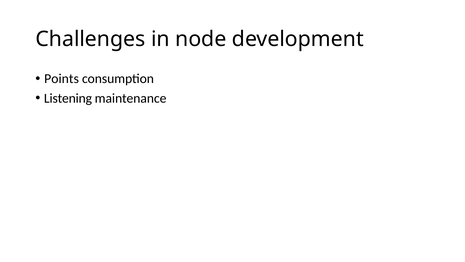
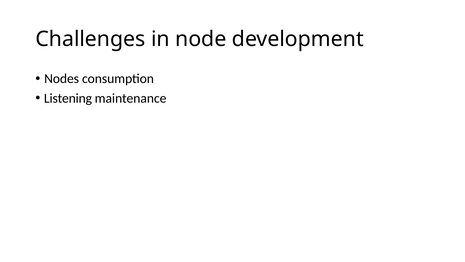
Points: Points -> Nodes (62, 79)
